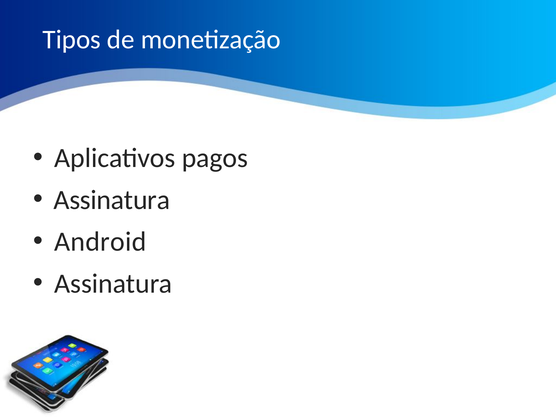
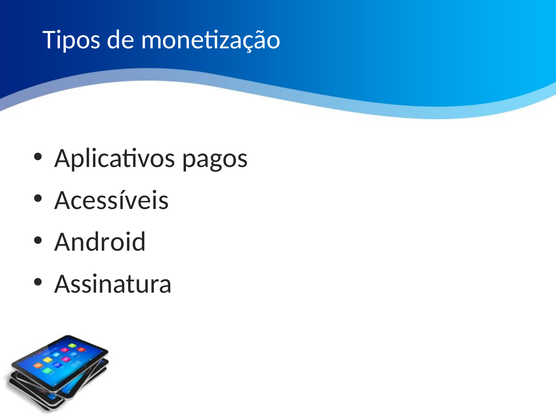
Assinatura: Assinatura -> Acessíveis (112, 200)
